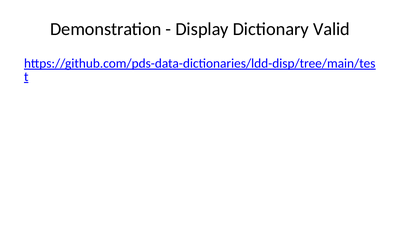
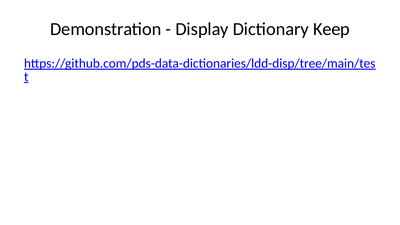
Valid: Valid -> Keep (331, 29)
